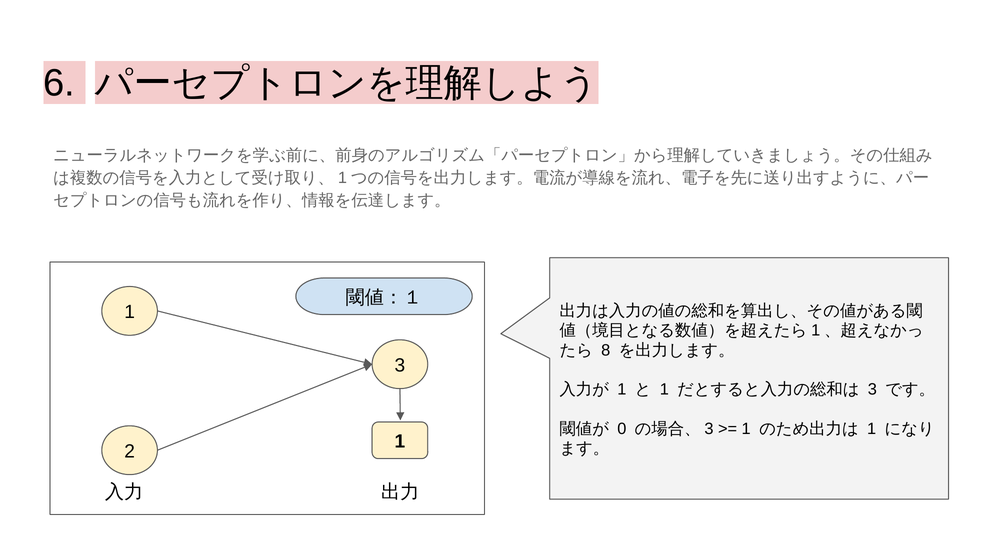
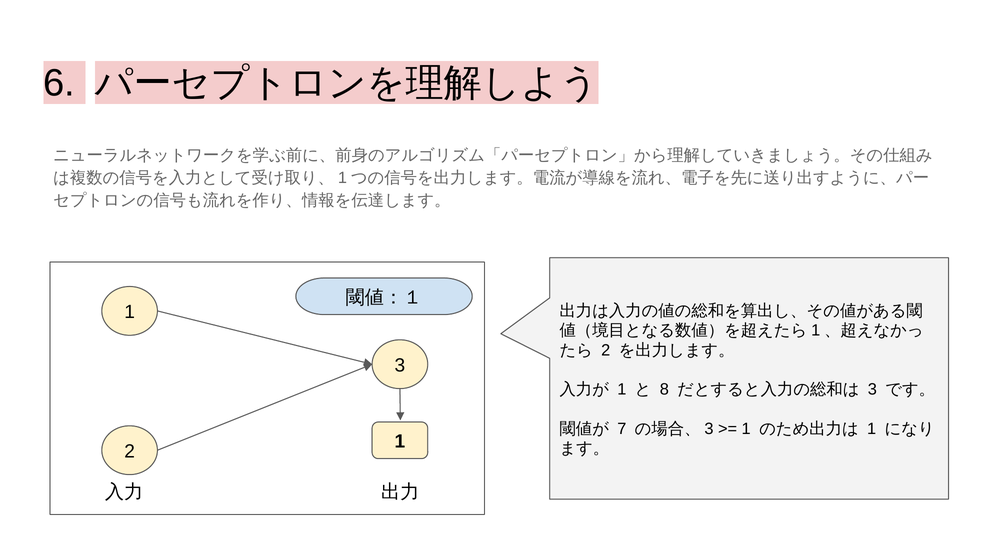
8: 8 -> 2 (606, 350)
1: 1 -> 8 (664, 390)
0: 0 -> 7 (622, 429)
